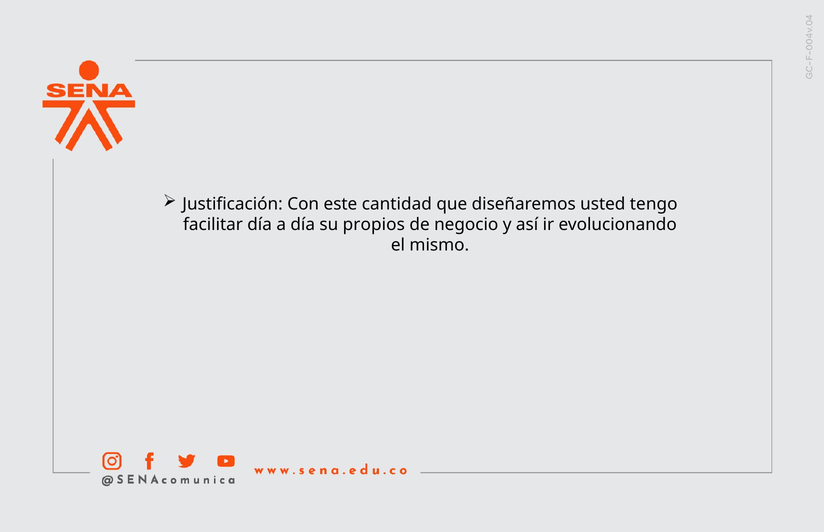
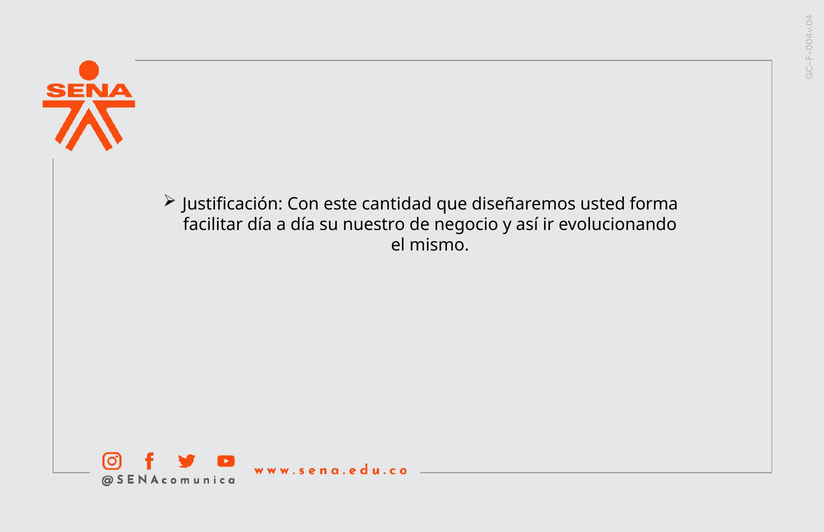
tengo: tengo -> forma (654, 204)
propios: propios -> nuestro (374, 225)
